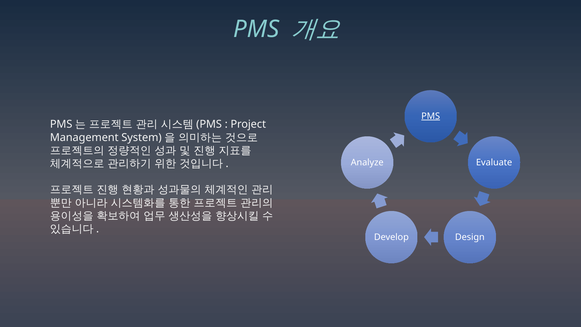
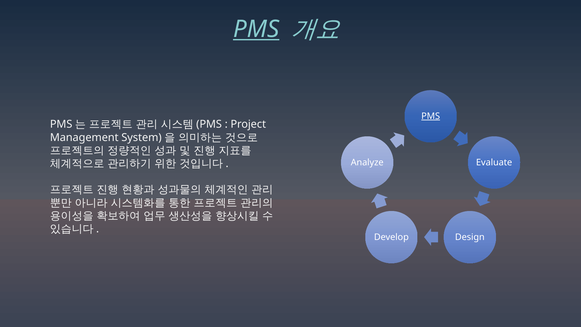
PMS underline: none -> present (256, 29)
